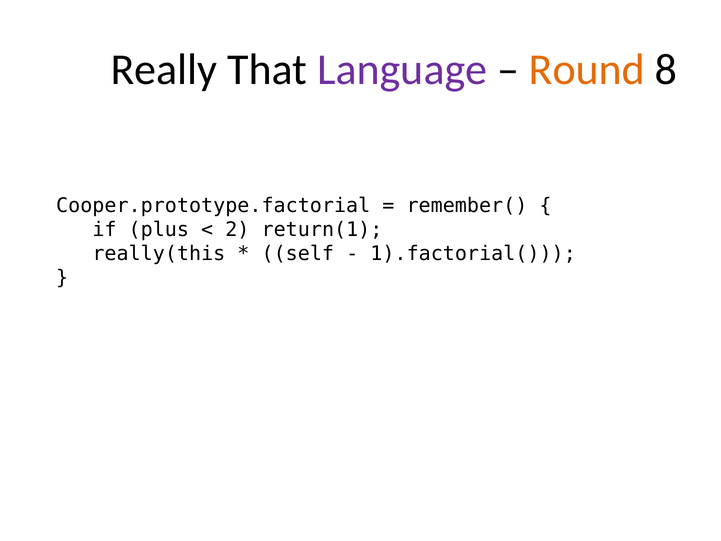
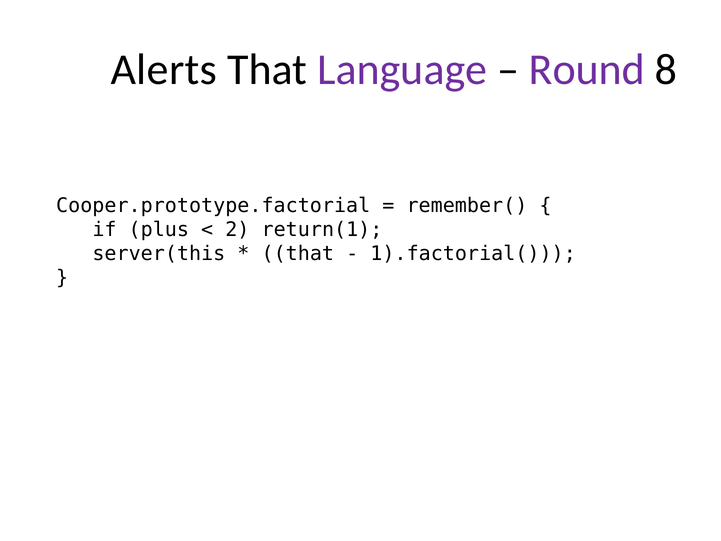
Really: Really -> Alerts (164, 70)
Round colour: orange -> purple (587, 70)
really(this: really(this -> server(this (159, 254)
self: self -> that (298, 254)
